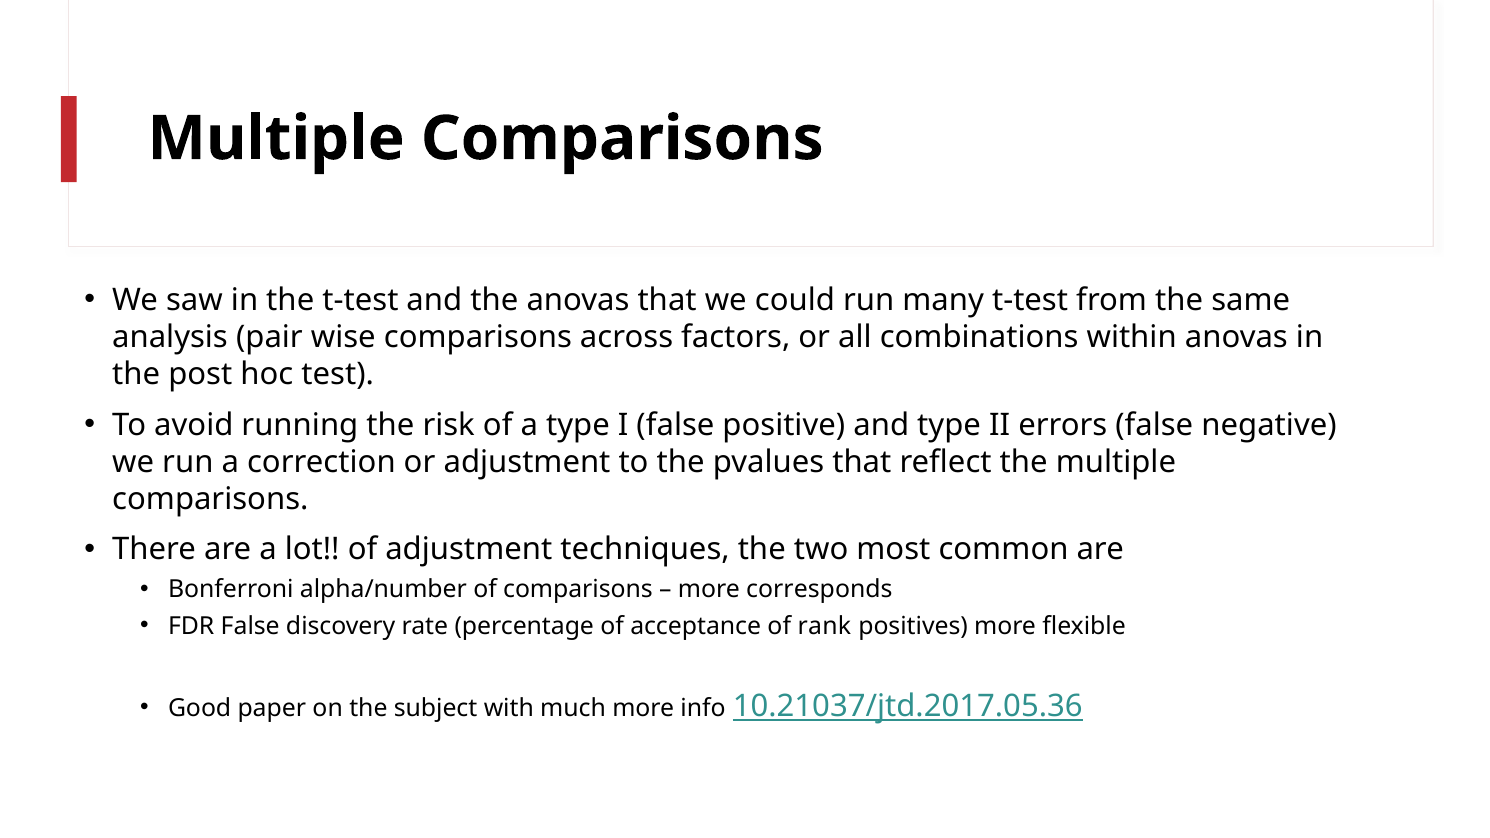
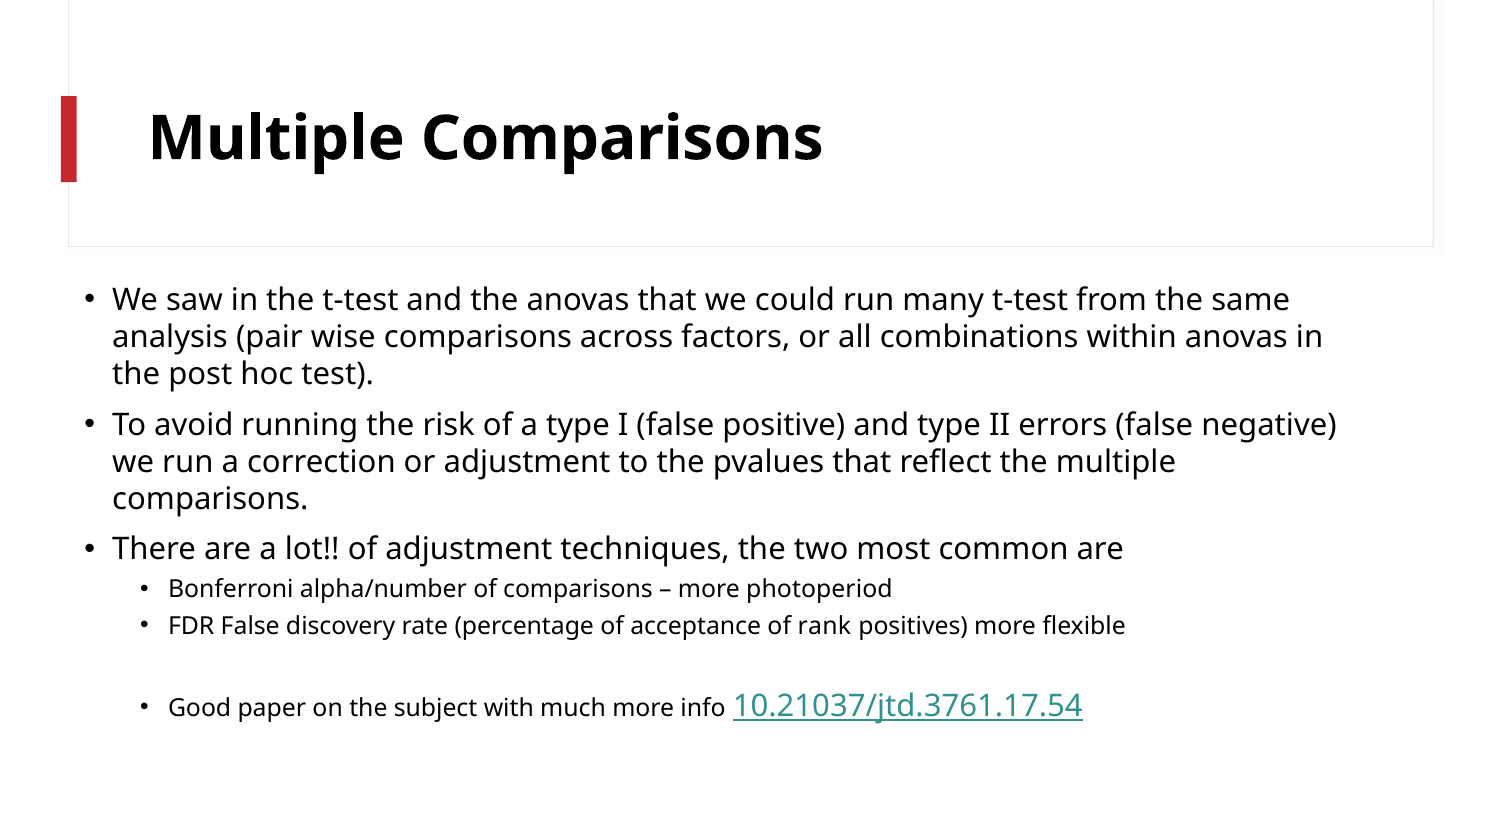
corresponds: corresponds -> photoperiod (819, 589)
10.21037/jtd.2017.05.36: 10.21037/jtd.2017.05.36 -> 10.21037/jtd.3761.17.54 (908, 706)
